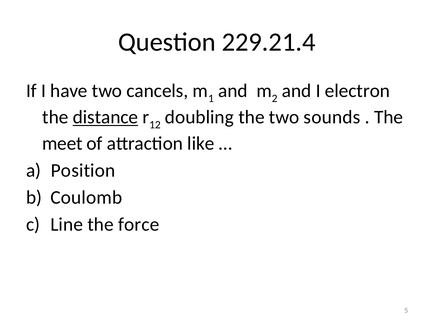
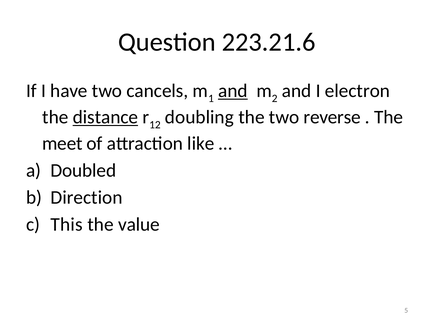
229.21.4: 229.21.4 -> 223.21.6 (269, 42)
and underline: none -> present (233, 91)
sounds: sounds -> reverse (332, 117)
Position: Position -> Doubled (83, 171)
Coulomb: Coulomb -> Direction (86, 198)
Line: Line -> This (67, 225)
force: force -> value (139, 225)
